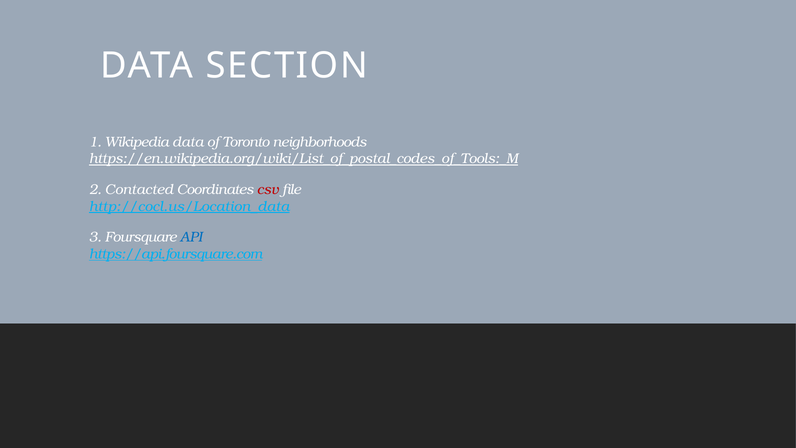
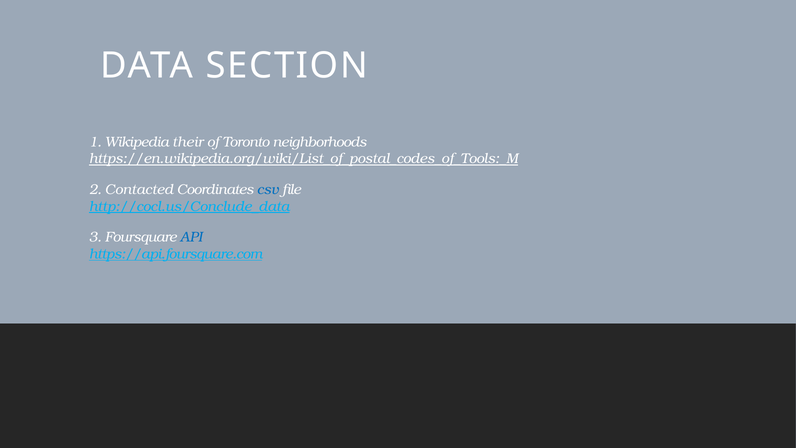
Wikipedia data: data -> their (188, 142)
csv colour: red -> blue (268, 190)
http://cocl.us/Location_data: http://cocl.us/Location_data -> http://cocl.us/Conclude_data (189, 206)
